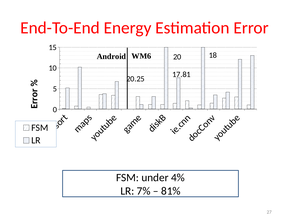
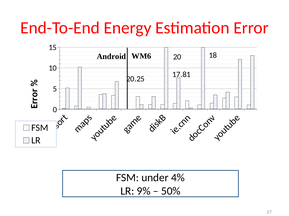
7%: 7% -> 9% (144, 192)
81%: 81% -> 50% (171, 192)
